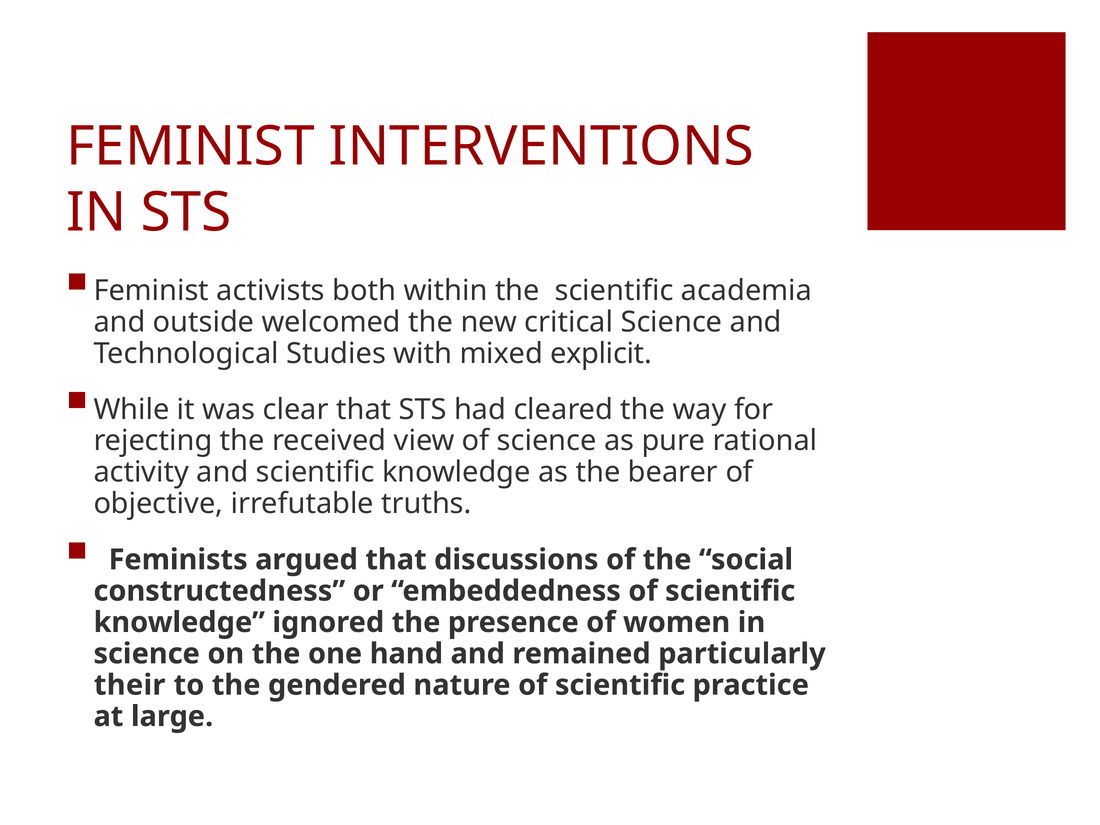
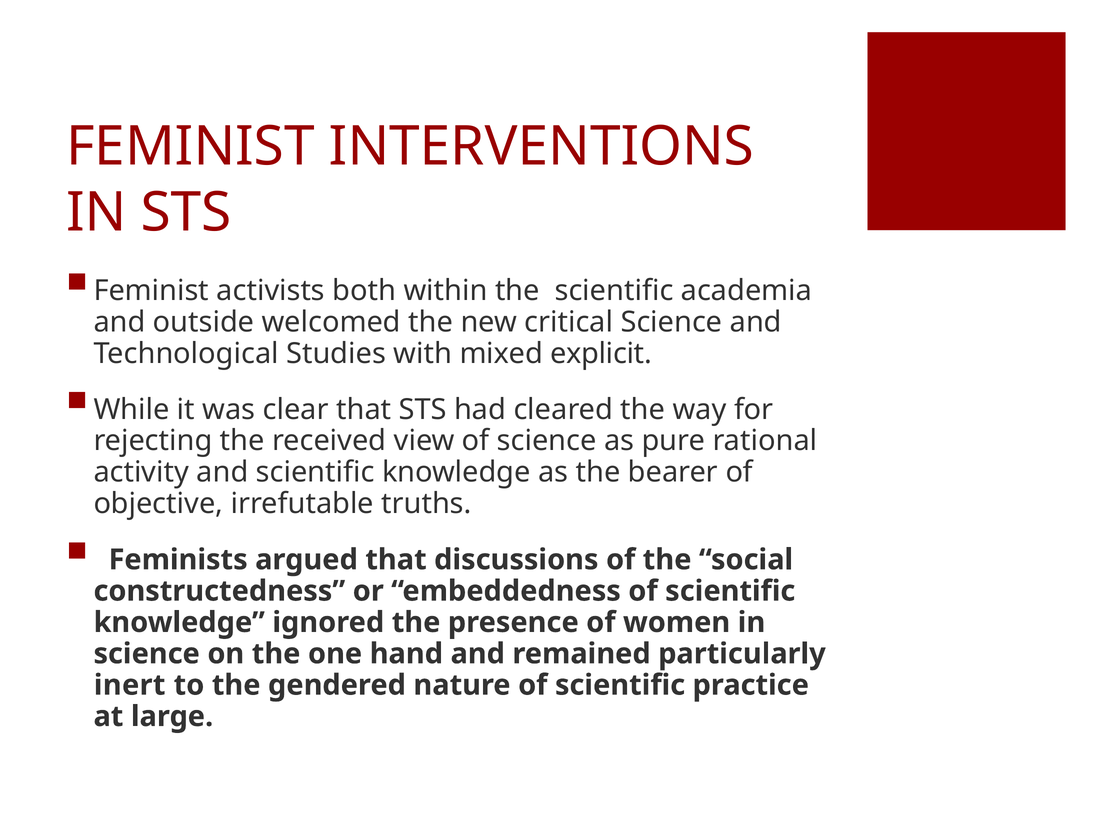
their: their -> inert (130, 685)
